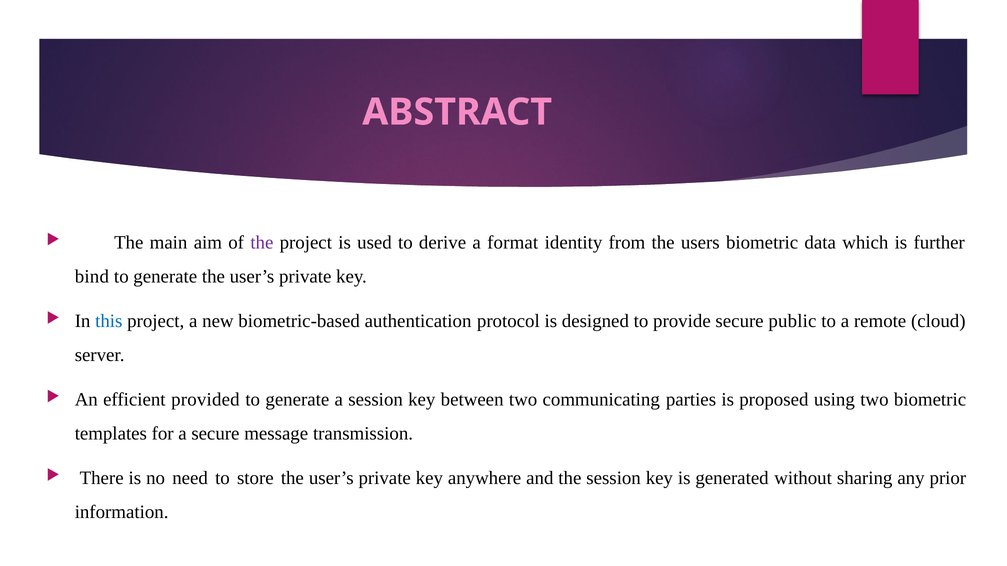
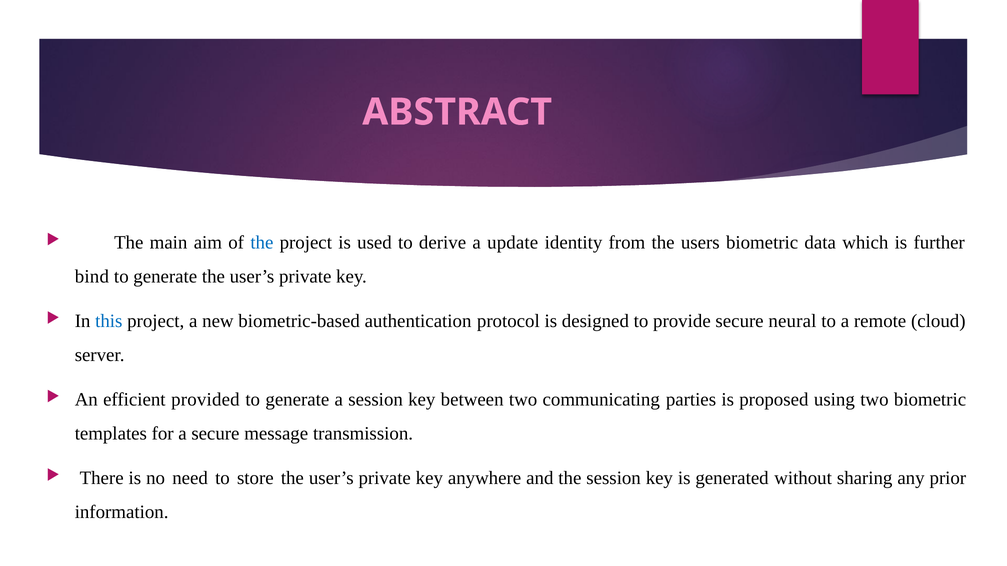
the colour: purple -> blue (262, 243)
format: format -> update (513, 243)
public: public -> neural (792, 321)
